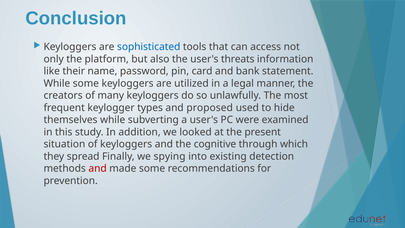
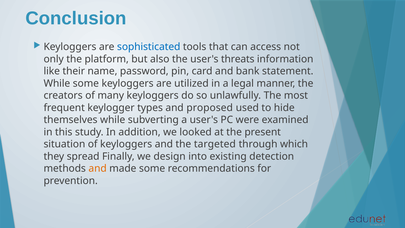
cognitive: cognitive -> targeted (215, 144)
spying: spying -> design (170, 156)
and colour: red -> orange (98, 168)
